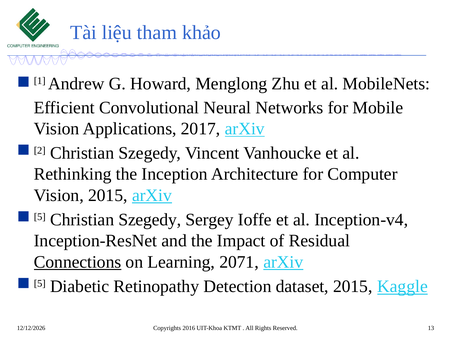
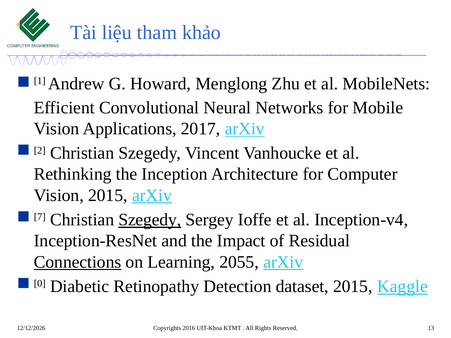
5: 5 -> 7 (40, 217)
Szegedy underline: none -> present (150, 220)
2071: 2071 -> 2055 (239, 262)
5: 5 -> 0 (40, 284)
